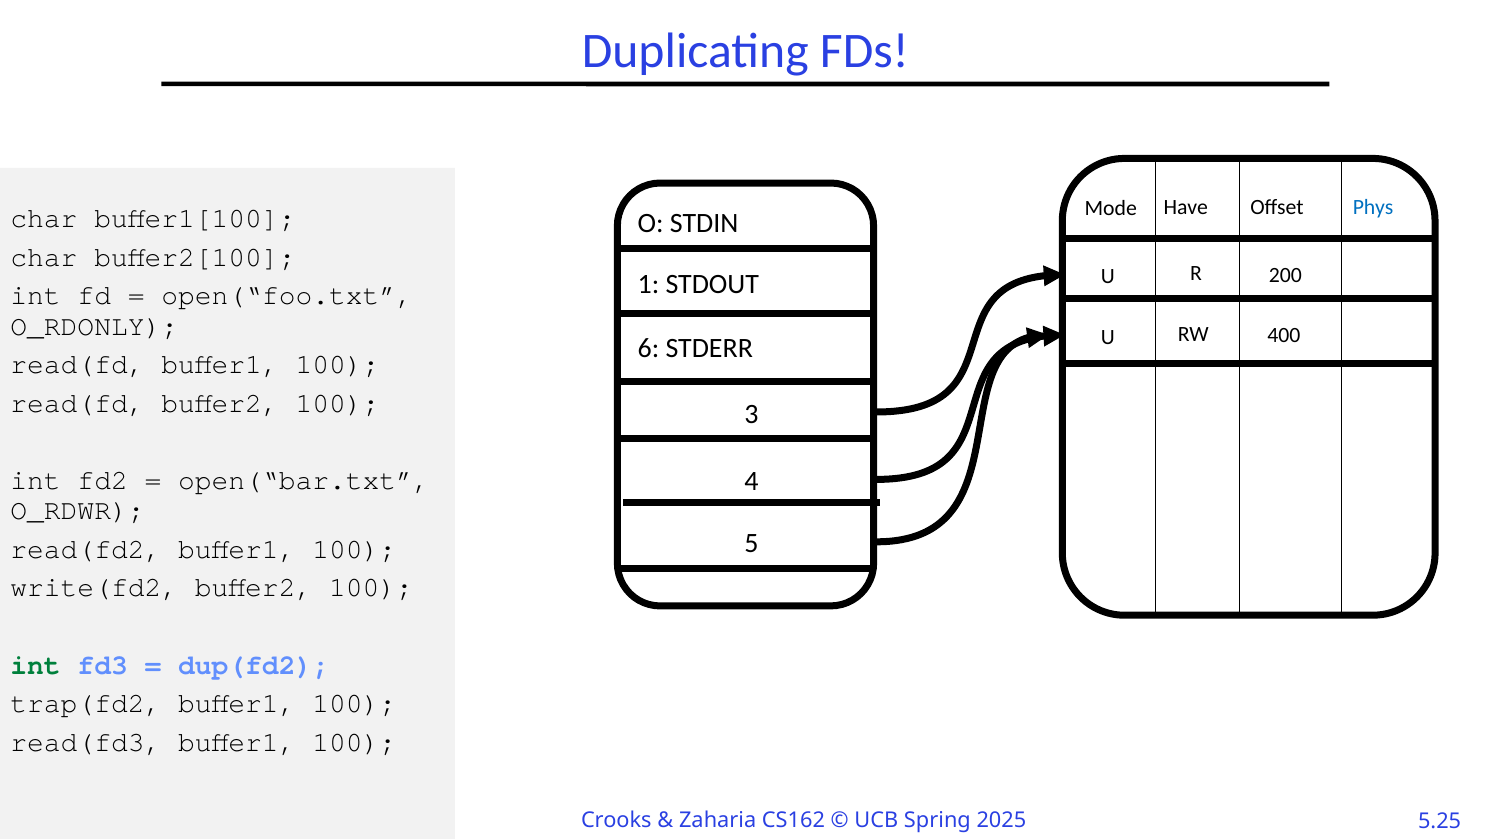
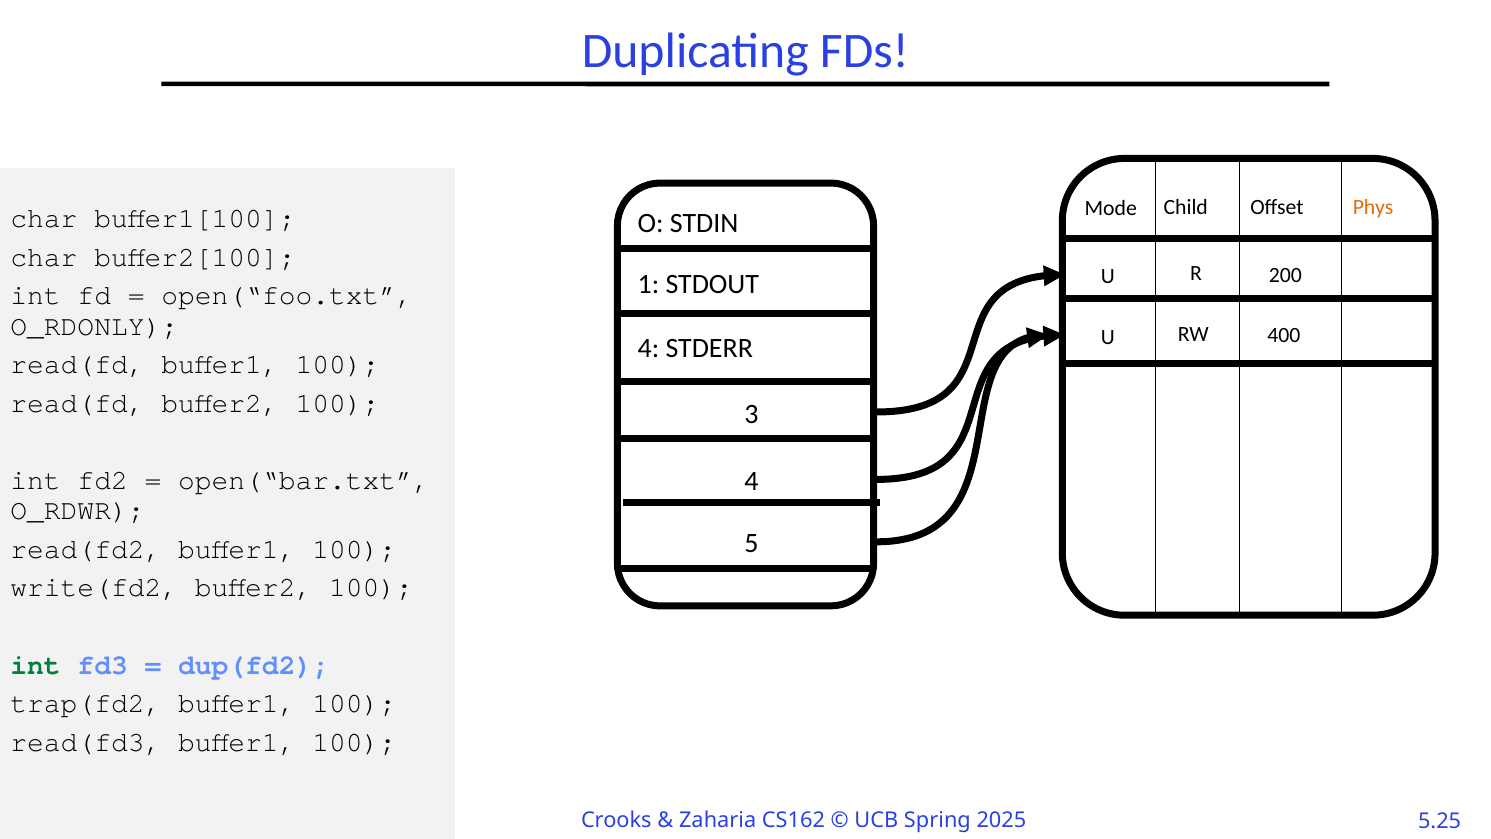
Have: Have -> Child (1186, 207)
Phys colour: blue -> orange (1373, 207)
6: 6 -> 4 (649, 348)
